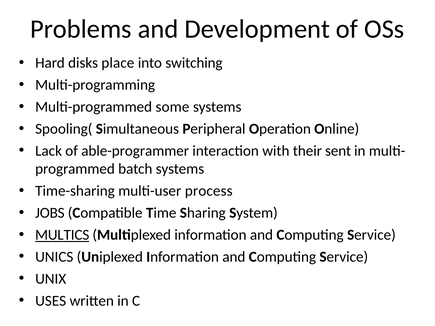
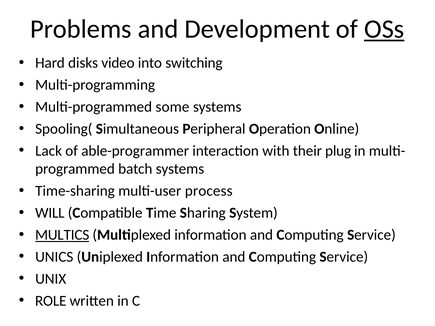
OSs underline: none -> present (384, 29)
place: place -> video (118, 63)
sent: sent -> plug (338, 151)
JOBS: JOBS -> WILL (50, 213)
USES: USES -> ROLE (51, 301)
